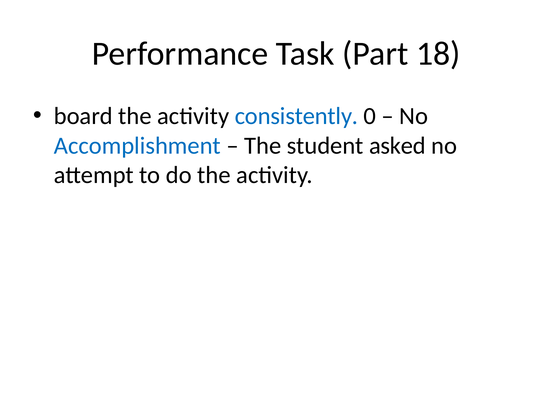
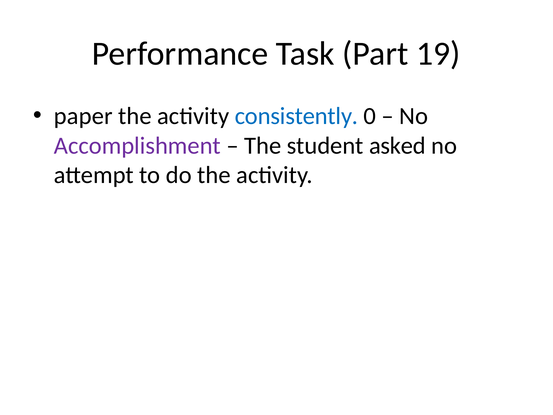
18: 18 -> 19 (438, 54)
board: board -> paper (83, 116)
Accomplishment colour: blue -> purple (137, 146)
